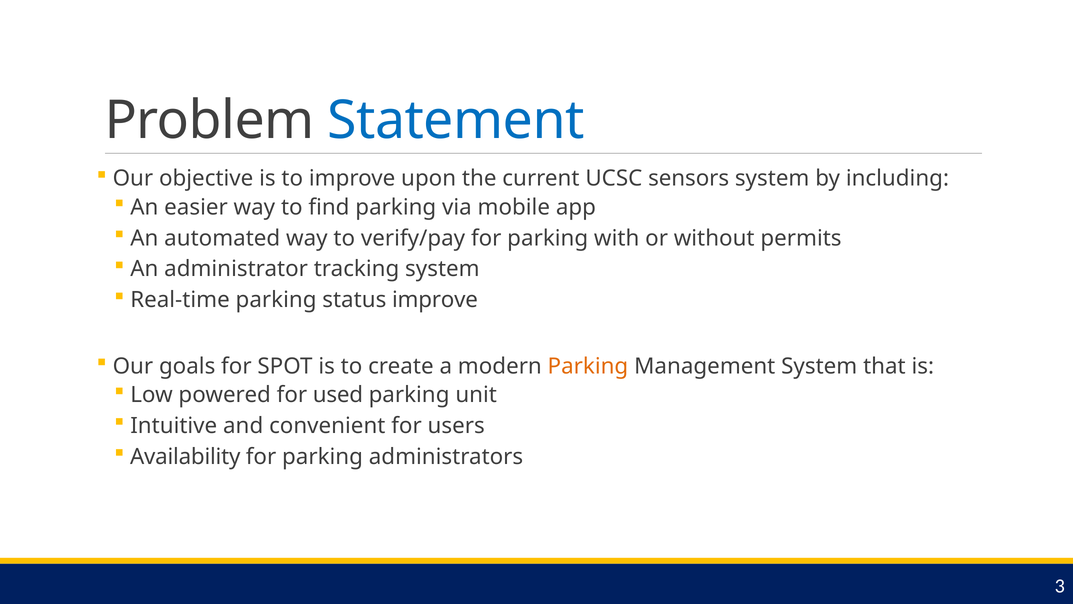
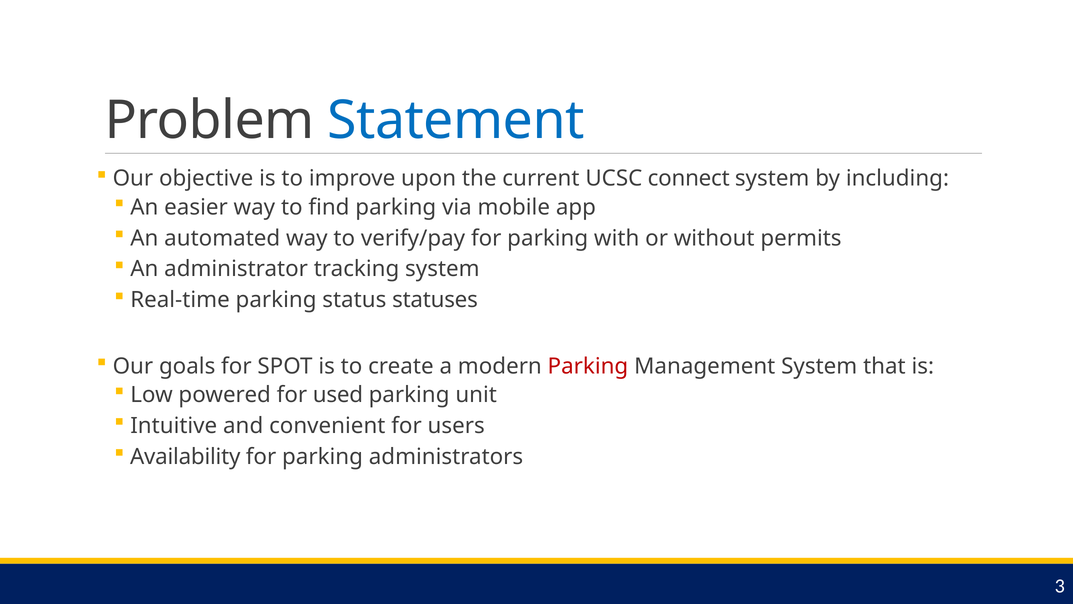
sensors: sensors -> connect (689, 178)
status improve: improve -> statuses (435, 300)
Parking colour: orange -> red (588, 366)
